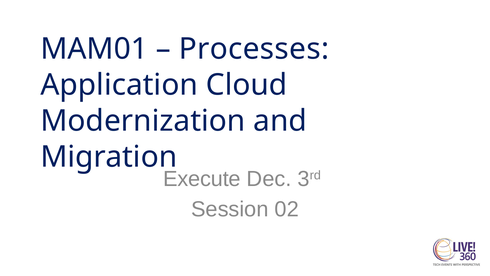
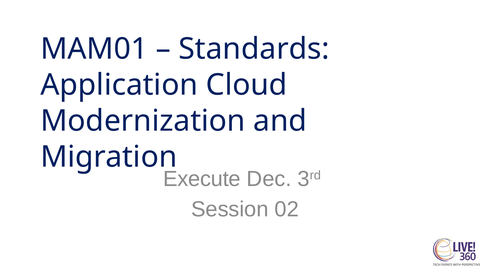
Processes: Processes -> Standards (254, 49)
